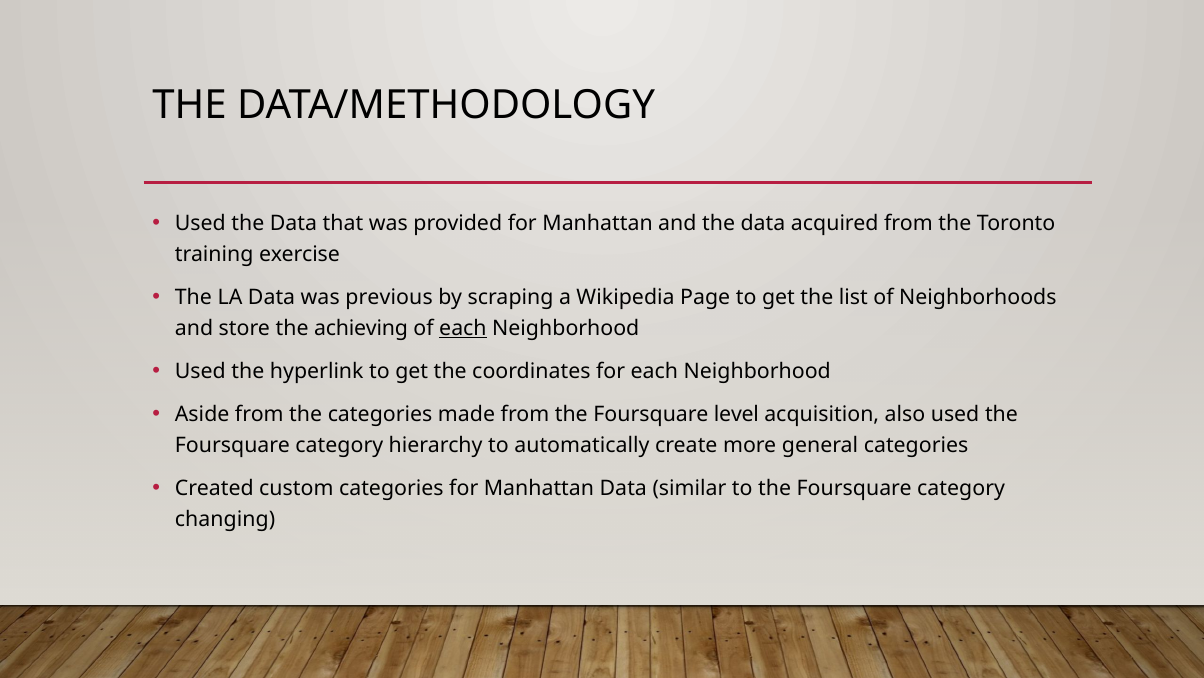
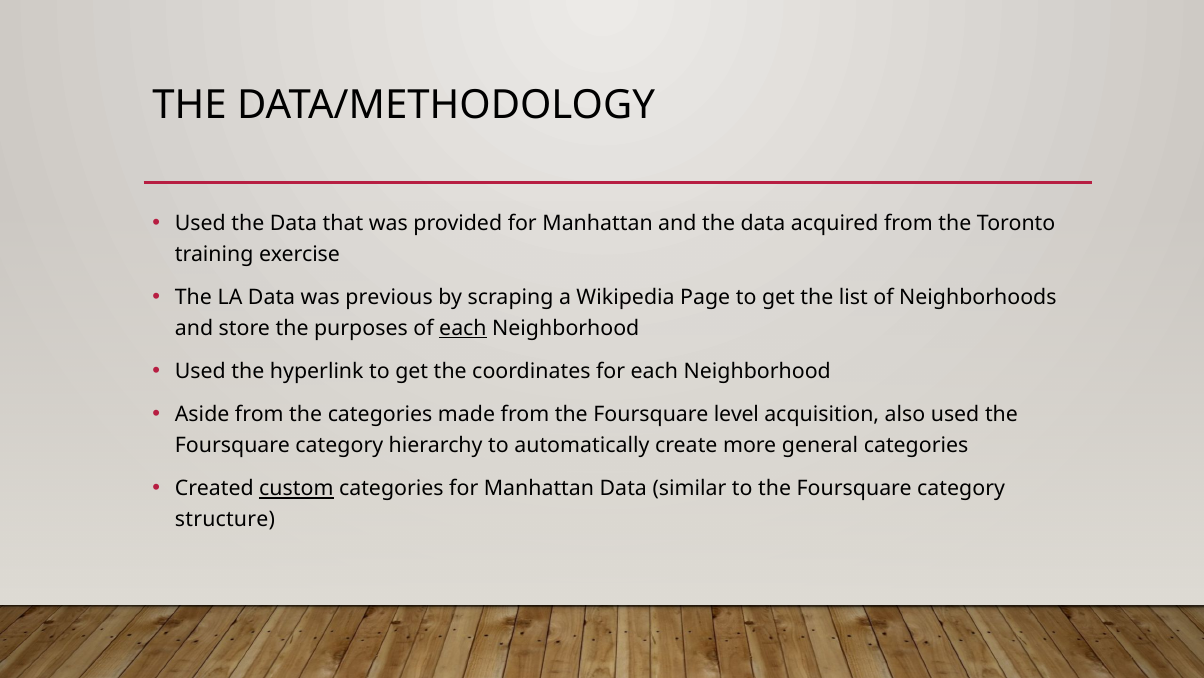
achieving: achieving -> purposes (361, 328)
custom underline: none -> present (296, 488)
changing: changing -> structure (225, 519)
